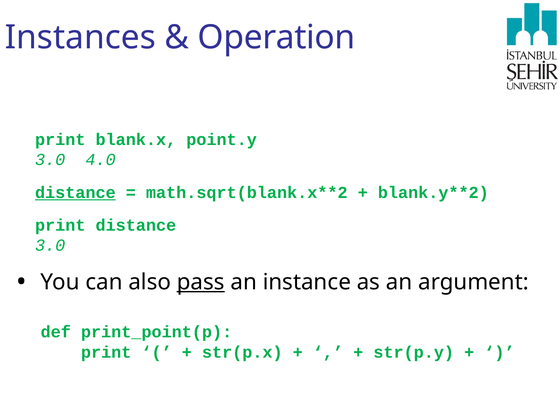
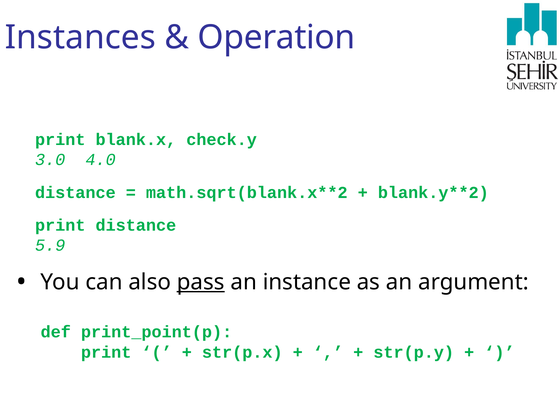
point.y: point.y -> check.y (222, 140)
distance underline: present -> none (75, 193)
3.0: 3.0 -> 5.9 (50, 245)
